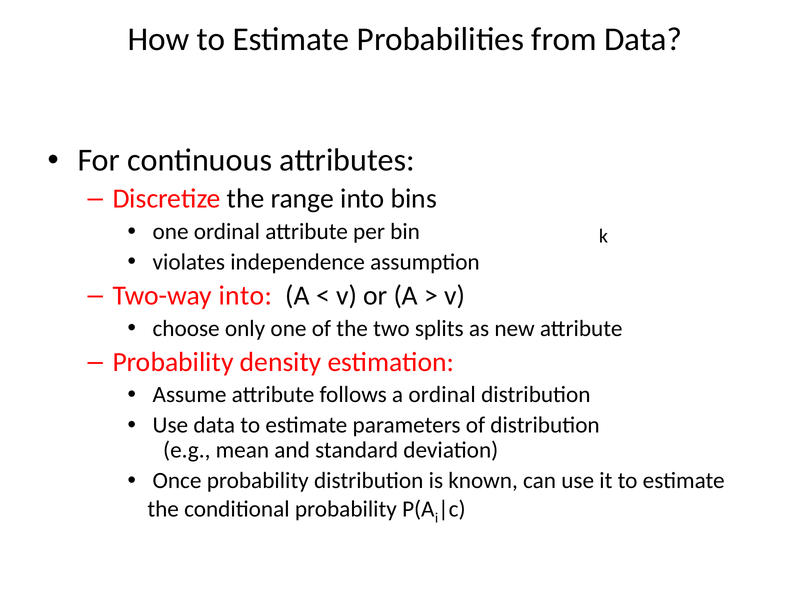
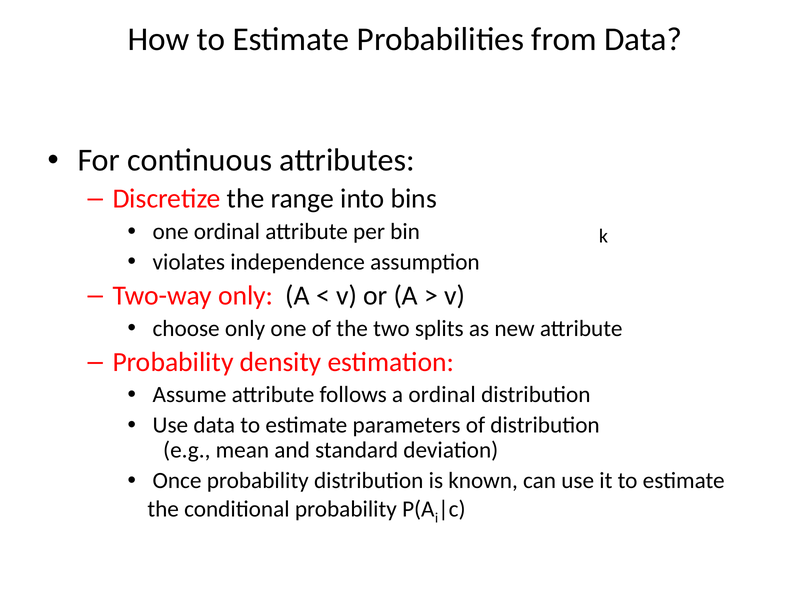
Two-way into: into -> only (246, 296)
